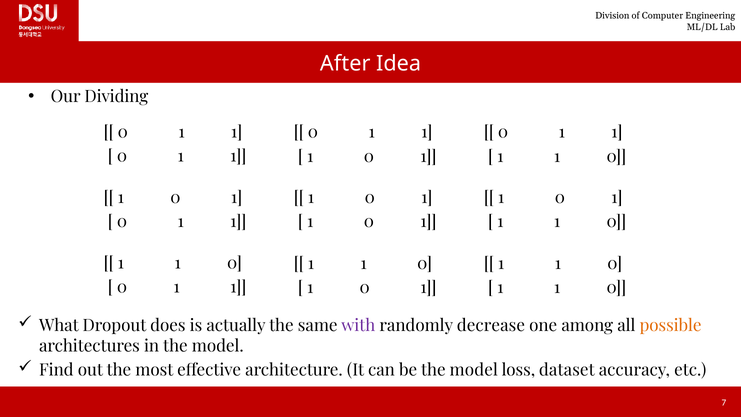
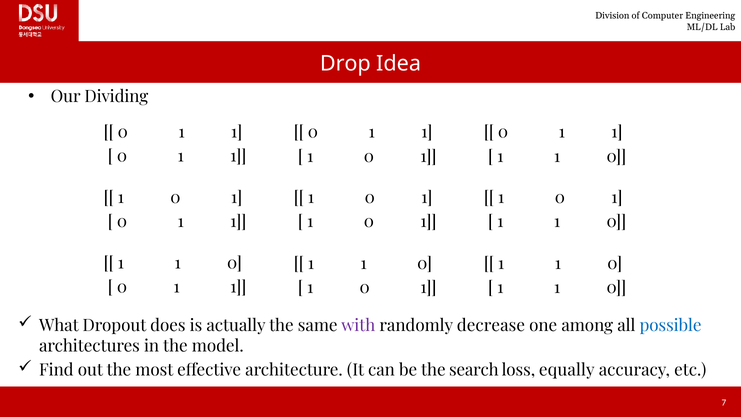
After: After -> Drop (345, 63)
possible colour: orange -> blue (671, 326)
be the model: model -> search (474, 370)
dataset: dataset -> equally (567, 370)
